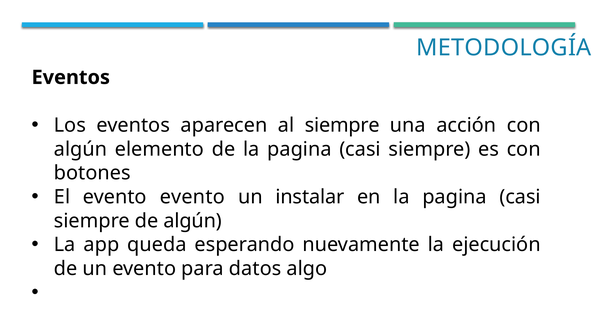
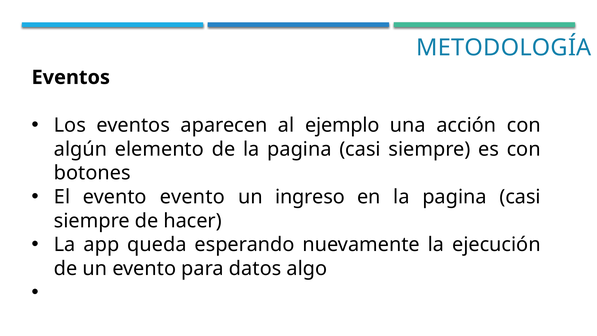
al siempre: siempre -> ejemplo (342, 125)
instalar: instalar -> ingreso (310, 197)
de algún: algún -> hacer (193, 221)
